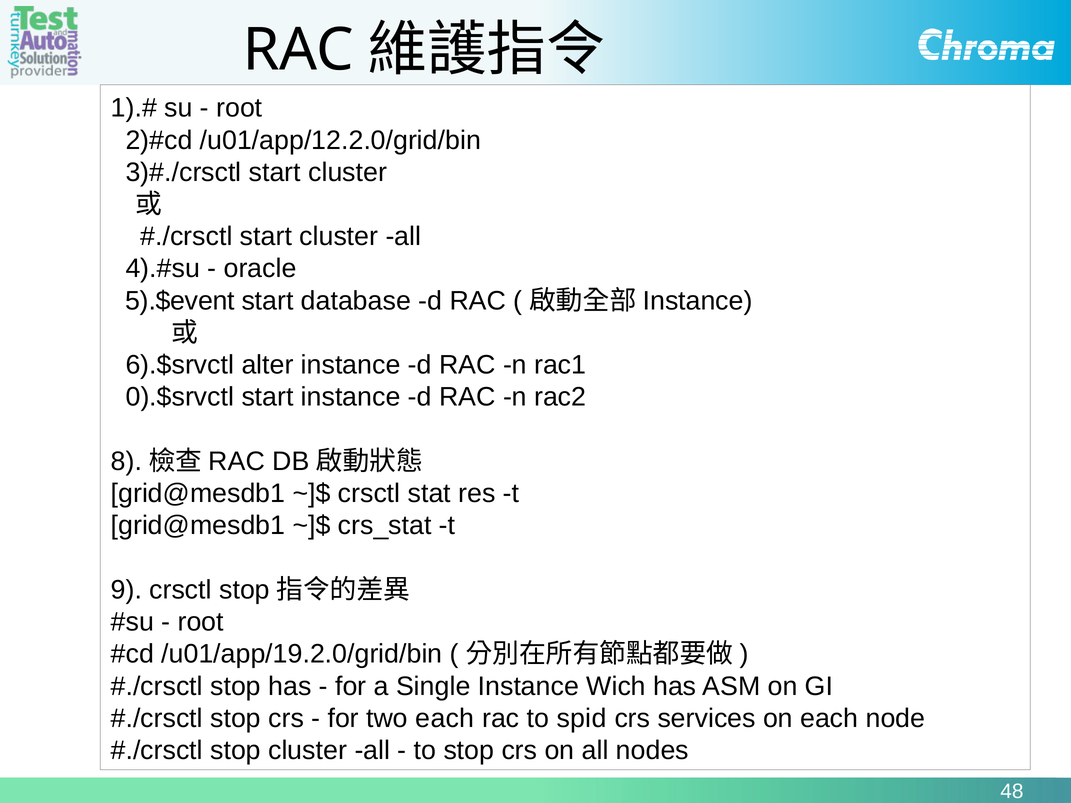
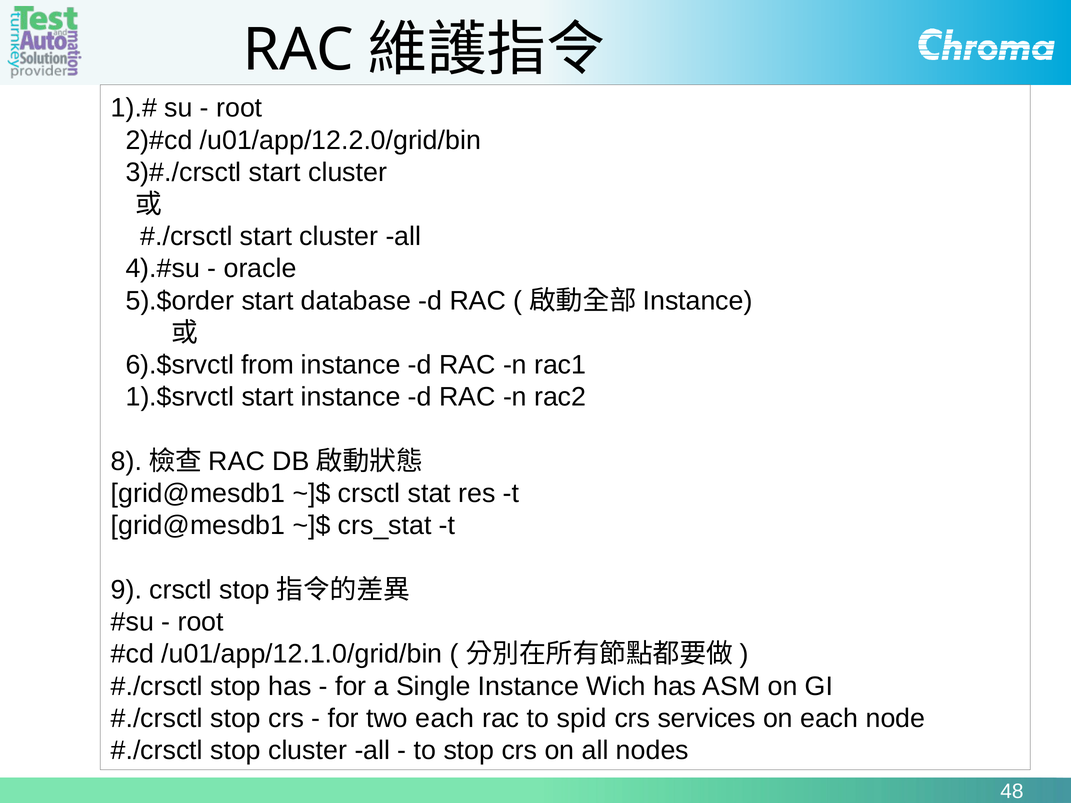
5).$event: 5).$event -> 5).$order (180, 301)
alter: alter -> from (268, 365)
0).$srvctl: 0).$srvctl -> 1).$srvctl (180, 397)
/u01/app/19.2.0/grid/bin: /u01/app/19.2.0/grid/bin -> /u01/app/12.1.0/grid/bin (302, 654)
